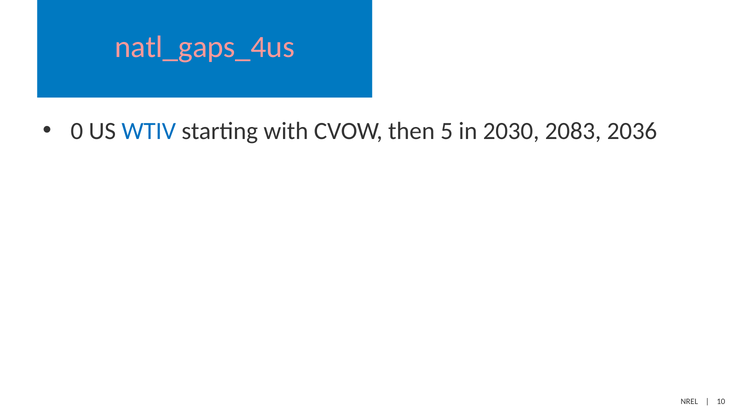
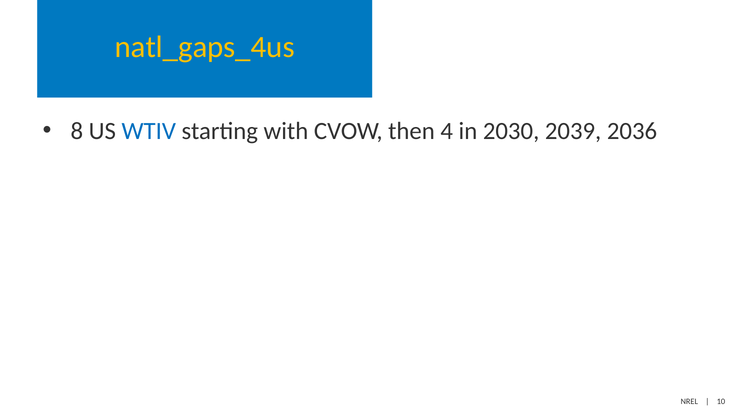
natl_gaps_4us colour: pink -> yellow (205, 47)
0: 0 -> 8 (77, 131)
5: 5 -> 4 (447, 131)
2083: 2083 -> 2039 (573, 131)
